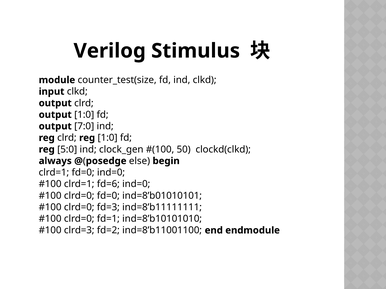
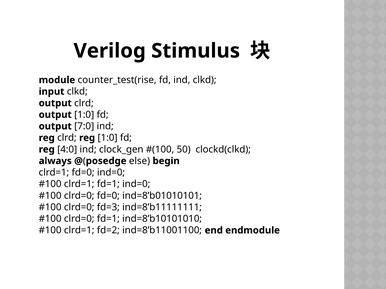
counter_test(size: counter_test(size -> counter_test(rise (117, 80)
5:0: 5:0 -> 4:0 (67, 150)
clrd=1 fd=6: fd=6 -> fd=1 (108, 184)
clrd=3: clrd=3 -> clrd=1 (79, 231)
